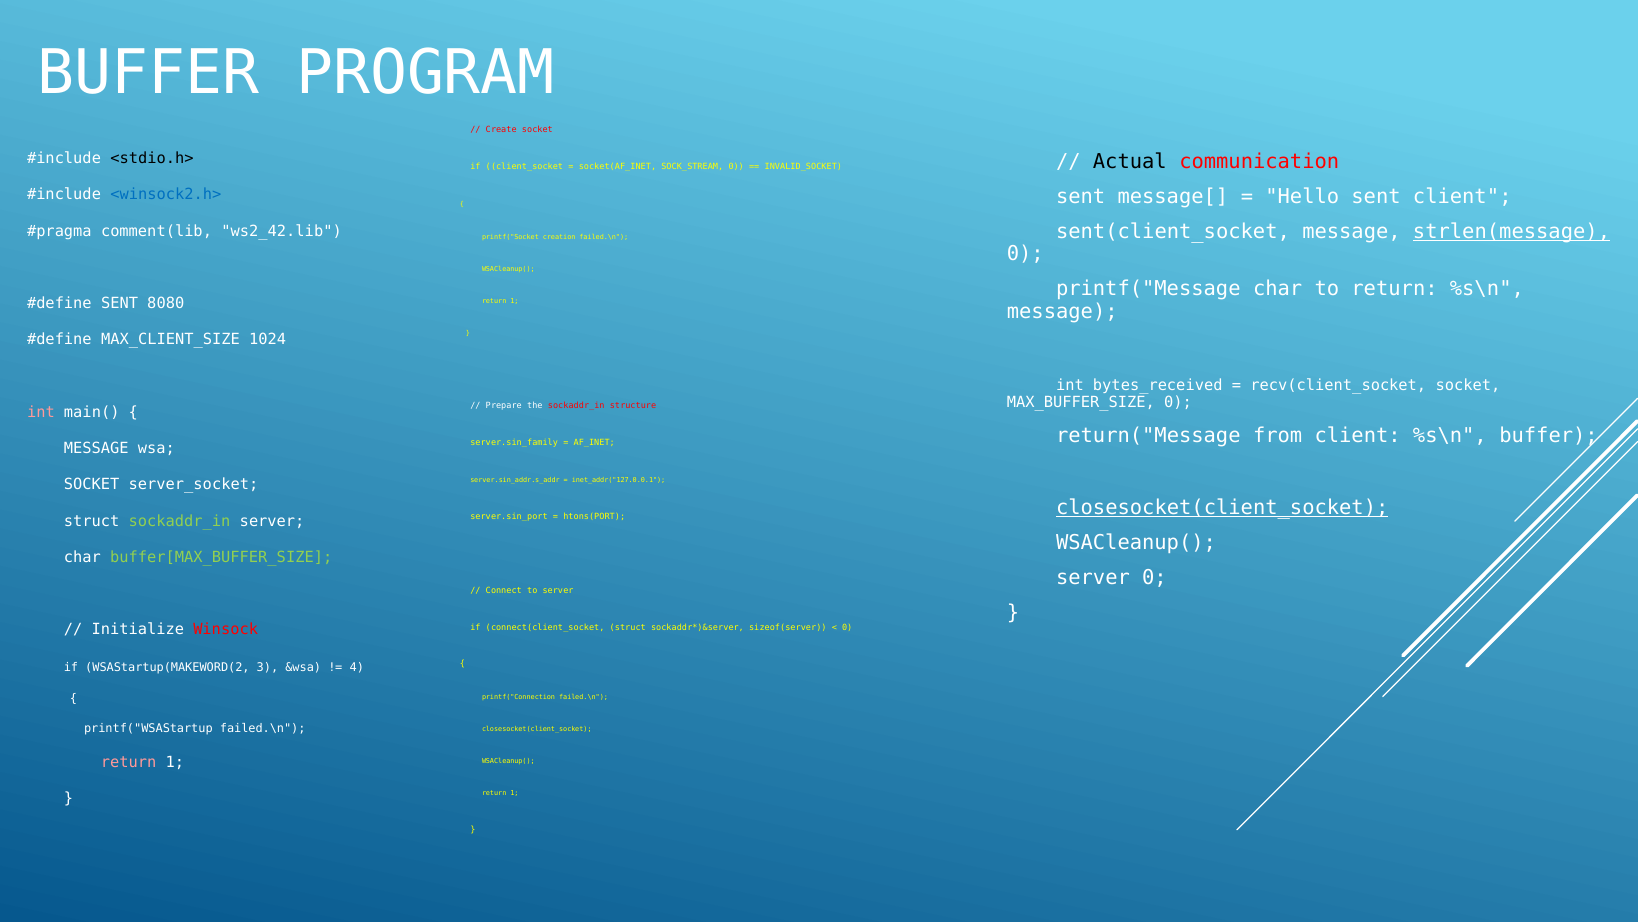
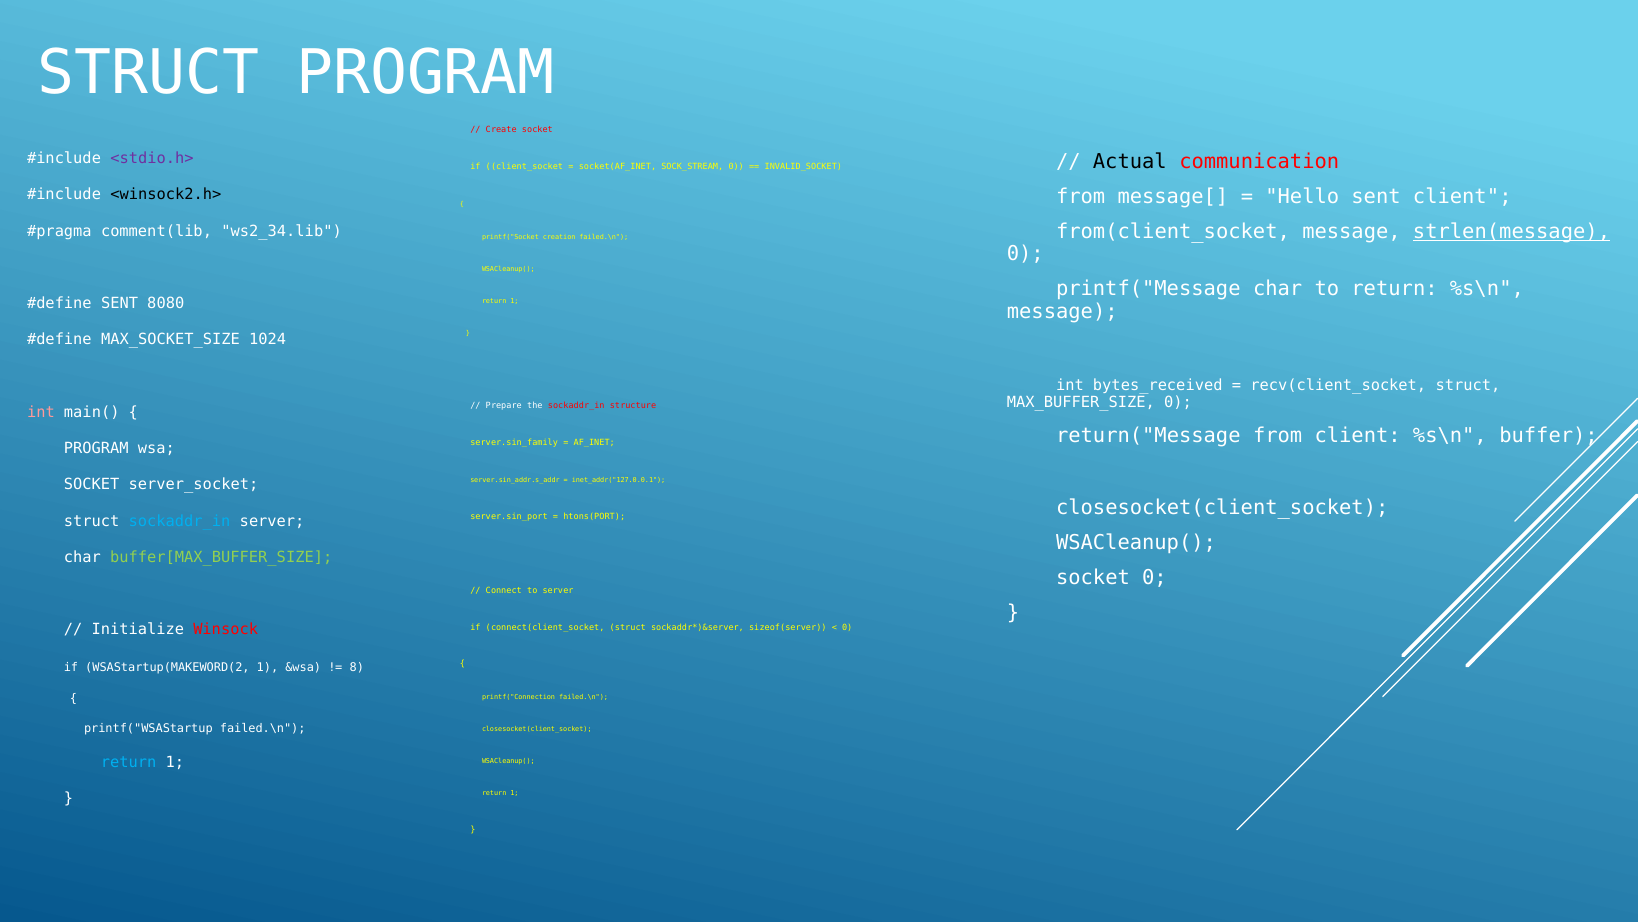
BUFFER: BUFFER -> STRUCT (149, 73)
<stdio.h> colour: black -> purple (152, 159)
<winsock2.h> colour: blue -> black (166, 195)
sent: sent -> from (1081, 197)
sent(client_socket: sent(client_socket -> from(client_socket (1173, 232)
ws2_42.lib: ws2_42.lib -> ws2_34.lib (282, 231)
MAX_CLIENT_SIZE: MAX_CLIENT_SIZE -> MAX_SOCKET_SIZE (170, 340)
recv(client_socket socket: socket -> struct (1468, 385)
MESSAGE: MESSAGE -> PROGRAM (96, 448)
closesocket(client_socket underline: present -> none (1222, 507)
sockaddr_in colour: light green -> light blue (180, 521)
server: server -> socket (1093, 577)
WSAStartup(MAKEWORD(2 3: 3 -> 1 (267, 667)
4: 4 -> 8 (357, 667)
return colour: pink -> light blue (129, 762)
